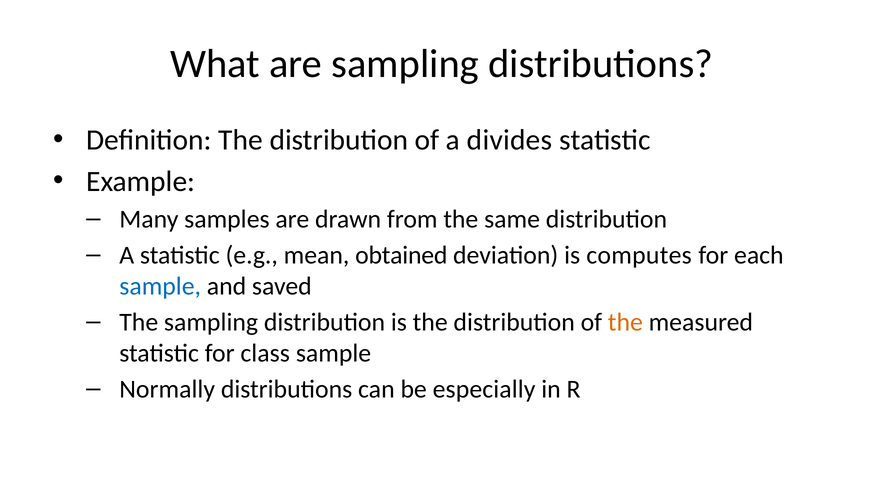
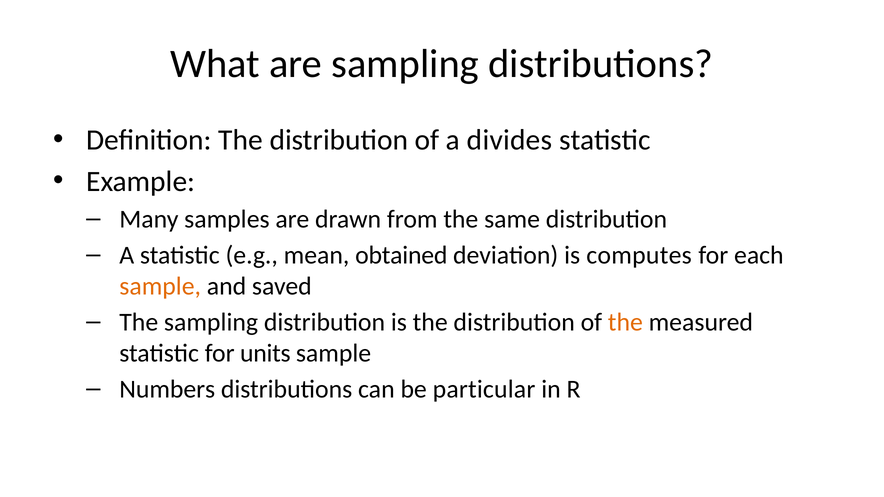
sample colour: blue -> orange (160, 287)
class: class -> units (265, 354)
Normally: Normally -> Numbers (167, 390)
especially: especially -> particular (484, 390)
